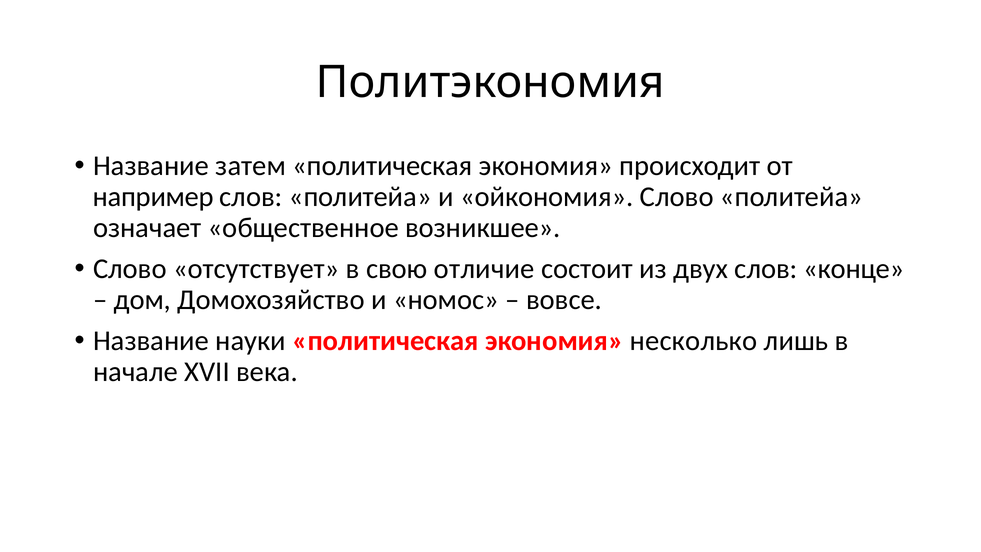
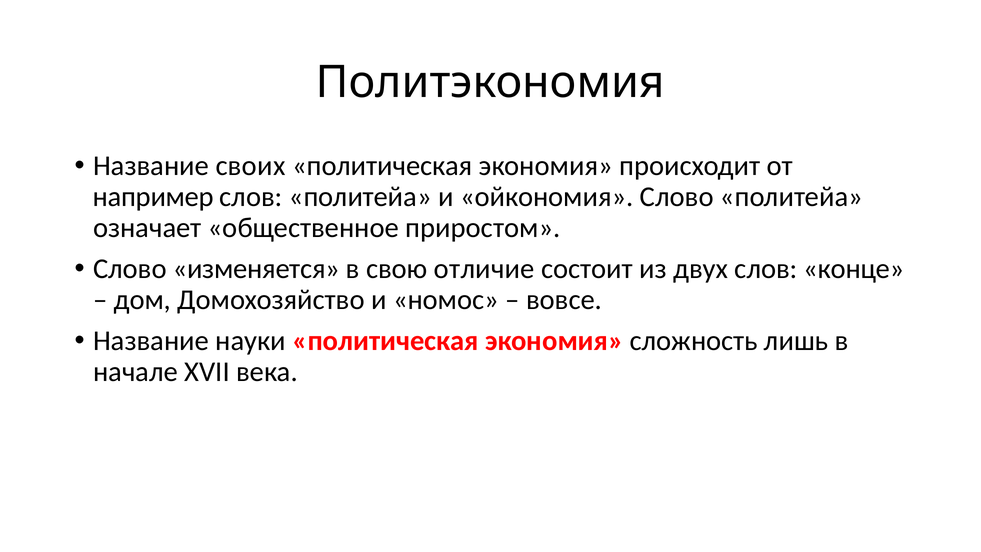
затем: затем -> своих (251, 166)
возникшее: возникшее -> приростом (483, 228)
отсутствует: отсутствует -> изменяется (256, 269)
несколько: несколько -> сложность (694, 341)
